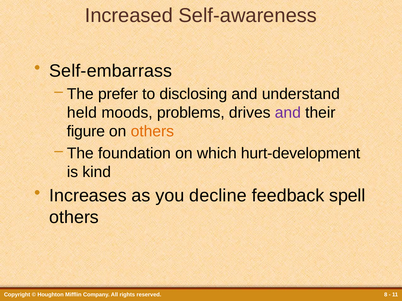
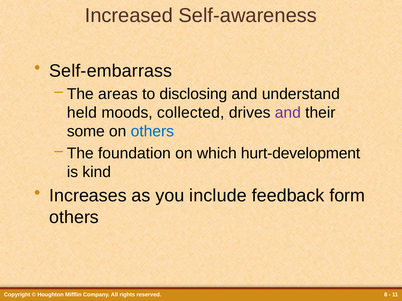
prefer: prefer -> areas (118, 94)
problems: problems -> collected (191, 113)
figure: figure -> some (86, 132)
others colour: orange -> blue (152, 132)
decline: decline -> include (218, 196)
spell: spell -> form (347, 196)
